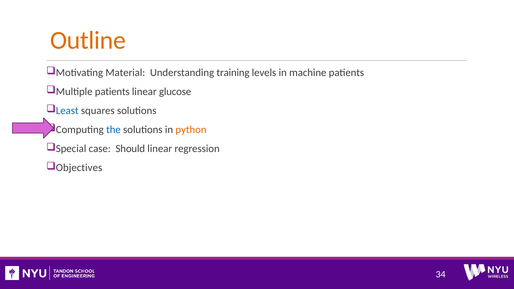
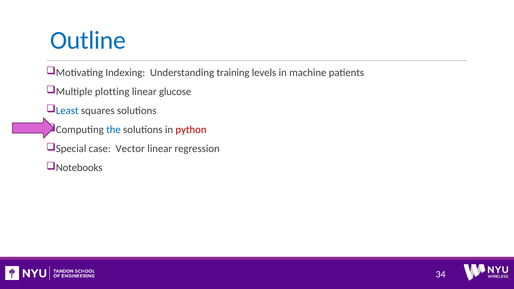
Outline colour: orange -> blue (88, 40)
Material: Material -> Indexing (125, 73)
Multiple patients: patients -> plotting (112, 92)
python colour: orange -> red (191, 130)
Should: Should -> Vector (130, 149)
Objectives: Objectives -> Notebooks (79, 168)
